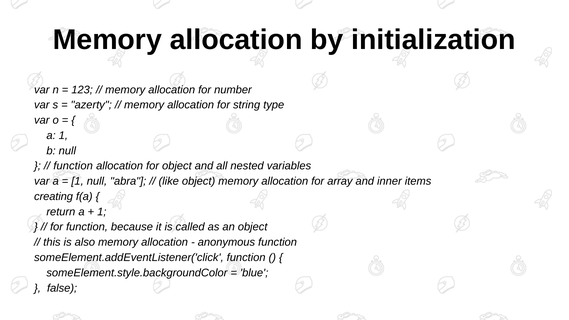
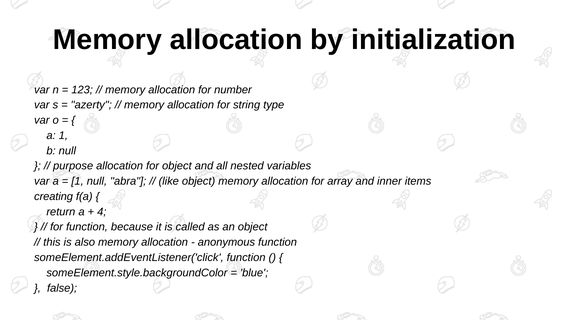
function: function -> purpose (73, 166)
1: 1 -> 4 (102, 212)
